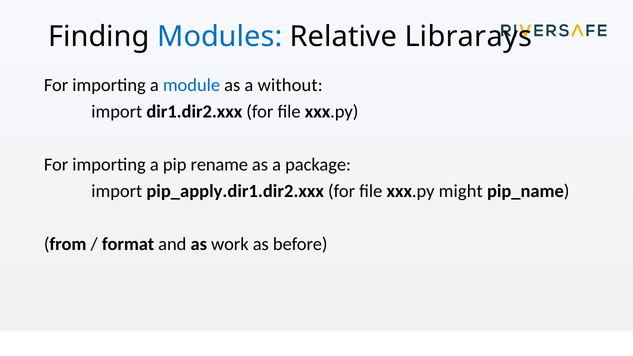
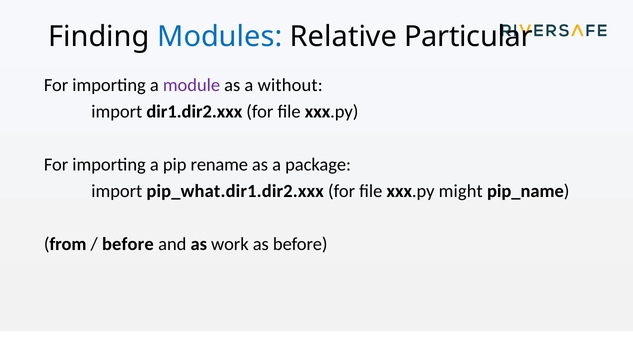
Librarays: Librarays -> Particular (469, 37)
module colour: blue -> purple (191, 85)
pip_apply.dir1.dir2.xxx: pip_apply.dir1.dir2.xxx -> pip_what.dir1.dir2.xxx (235, 191)
format: format -> before (128, 244)
